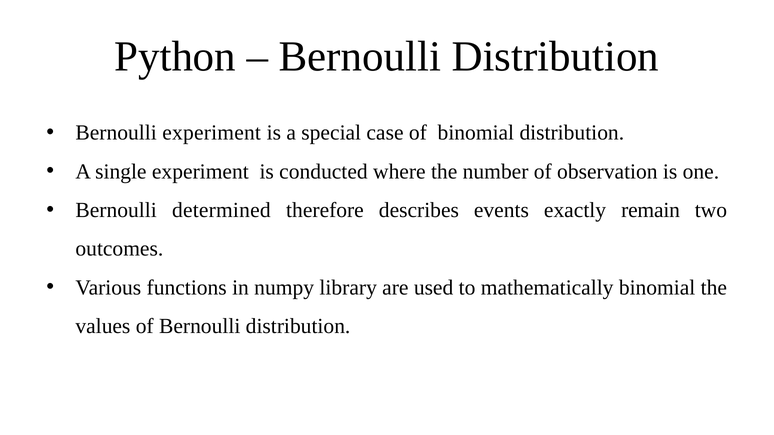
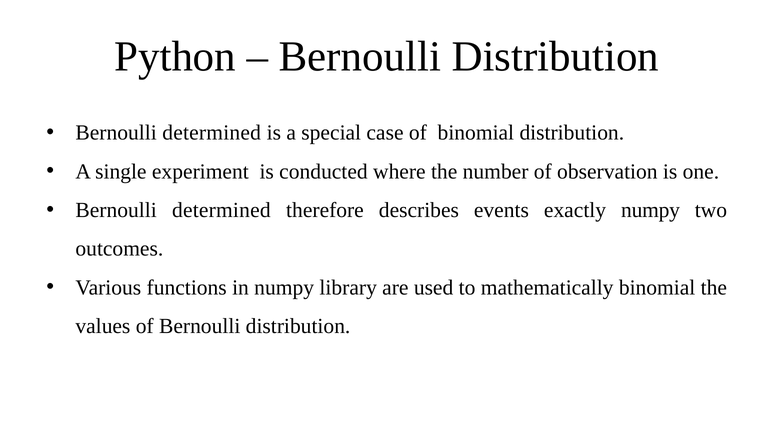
experiment: experiment -> determined (212, 133)
exactly remain: remain -> numpy (651, 210)
